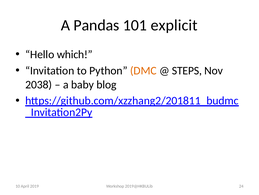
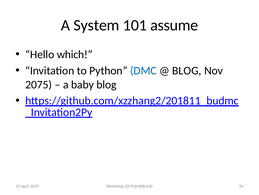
Pandas: Pandas -> System (96, 25)
explicit: explicit -> assume (174, 25)
DMC colour: orange -> blue (143, 70)
STEPS: STEPS -> BLOG (187, 70)
2038: 2038 -> 2075 (39, 84)
